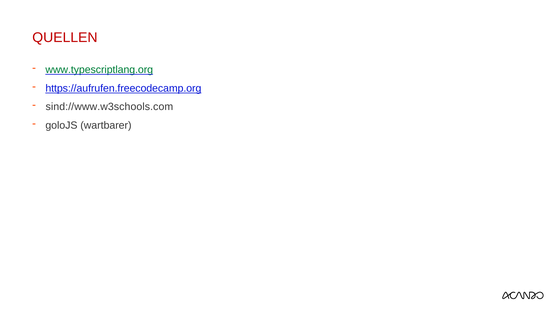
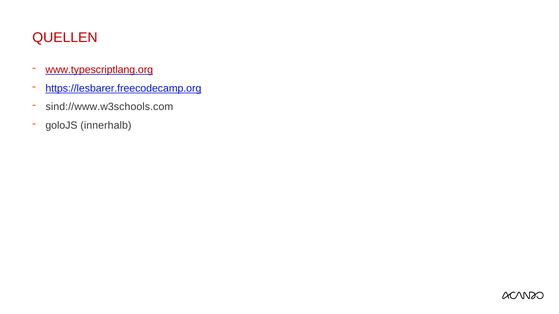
www.typescriptlang.org colour: green -> red (99, 70)
https://aufrufen.freecodecamp.org: https://aufrufen.freecodecamp.org -> https://lesbarer.freecodecamp.org (123, 88)
wartbarer: wartbarer -> innerhalb (106, 126)
